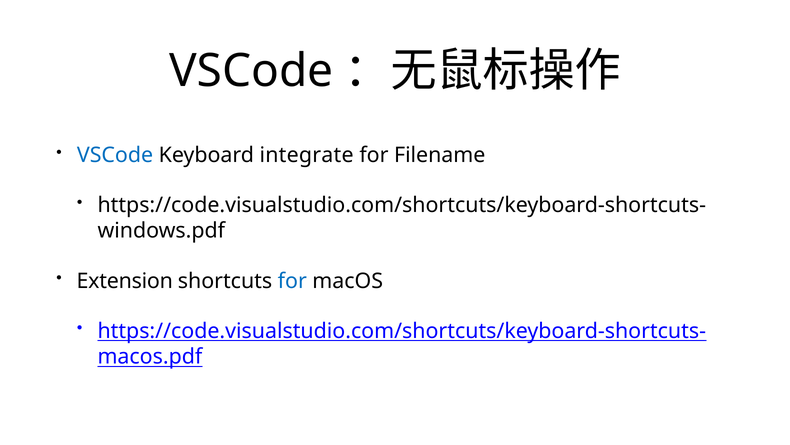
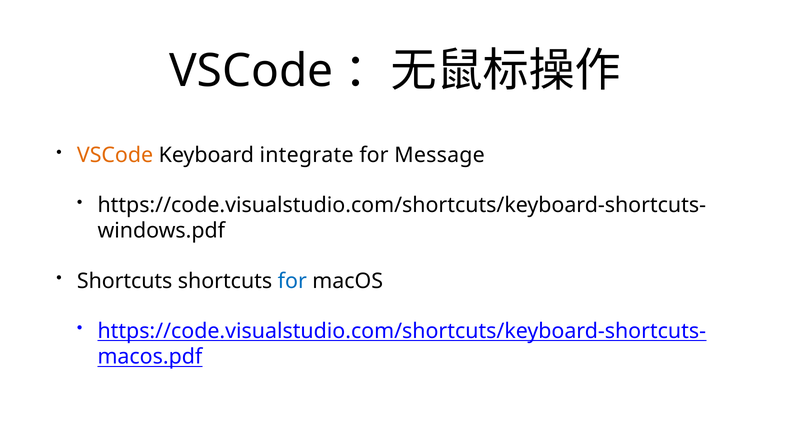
VSCode colour: blue -> orange (115, 155)
Filename: Filename -> Message (440, 155)
Extension: Extension -> Shortcuts (125, 281)
